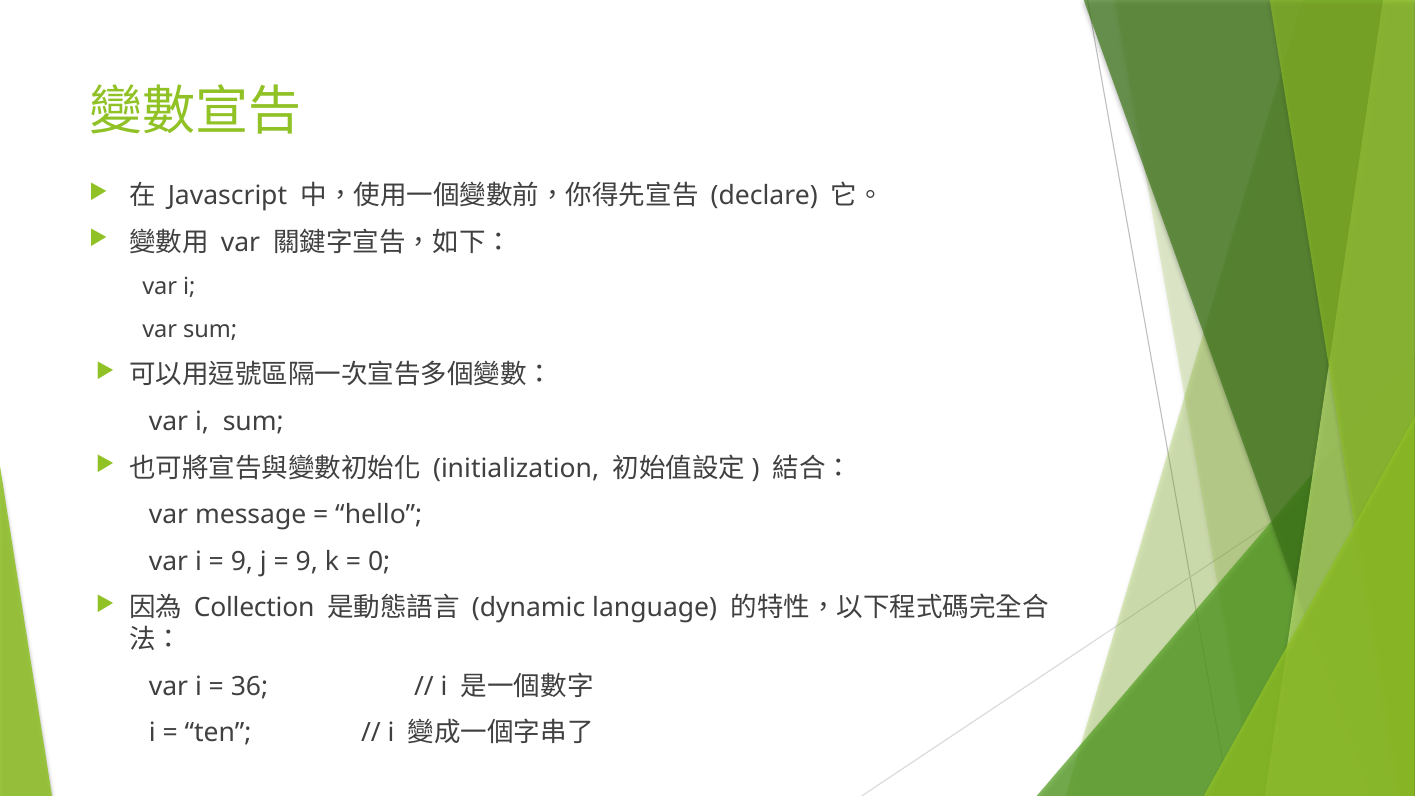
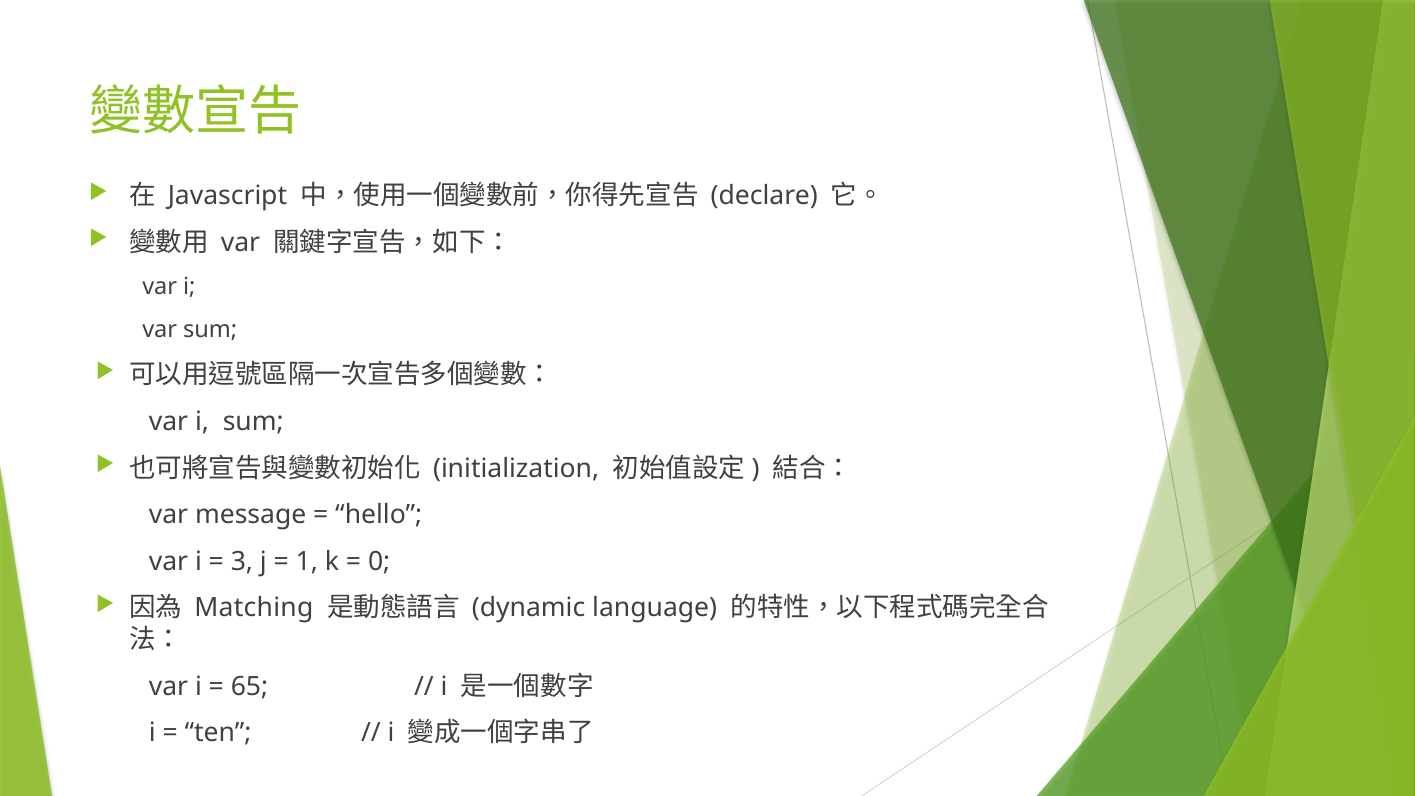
9: 9 -> 3 (242, 562)
9: 9 -> 1 (307, 562)
Collection: Collection -> Matching (254, 608)
36: 36 -> 65 (249, 687)
